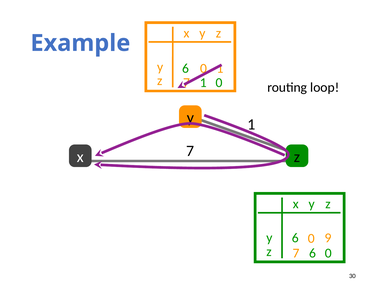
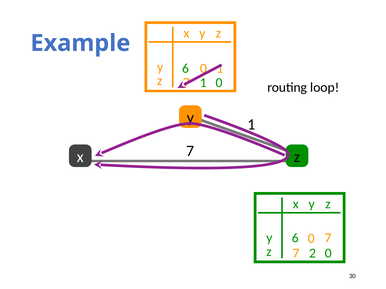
0 9: 9 -> 7 (328, 238)
7 6: 6 -> 2 (313, 253)
